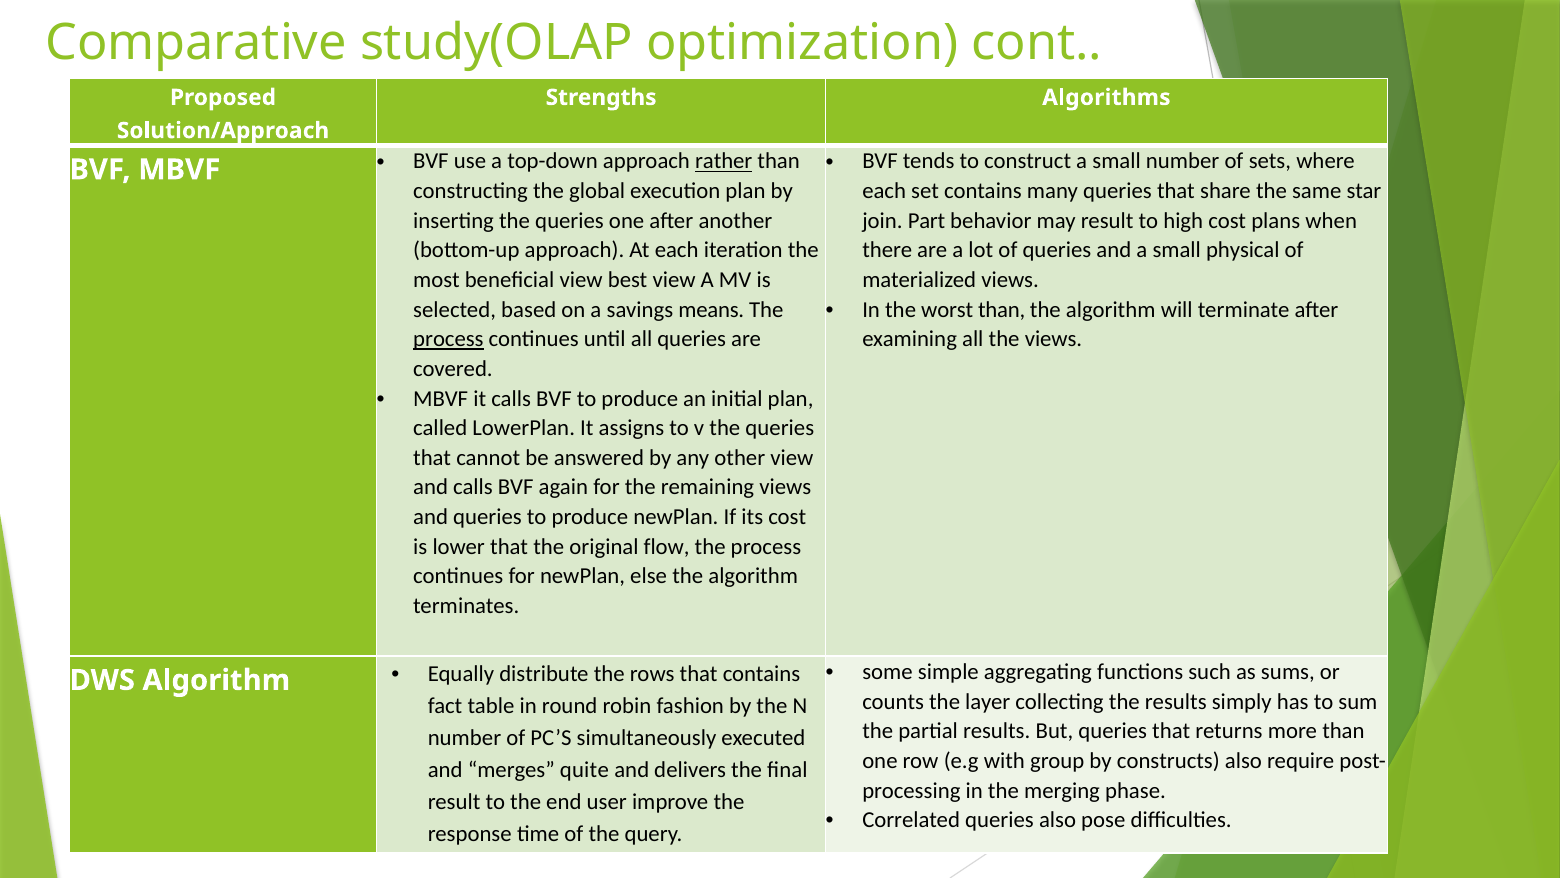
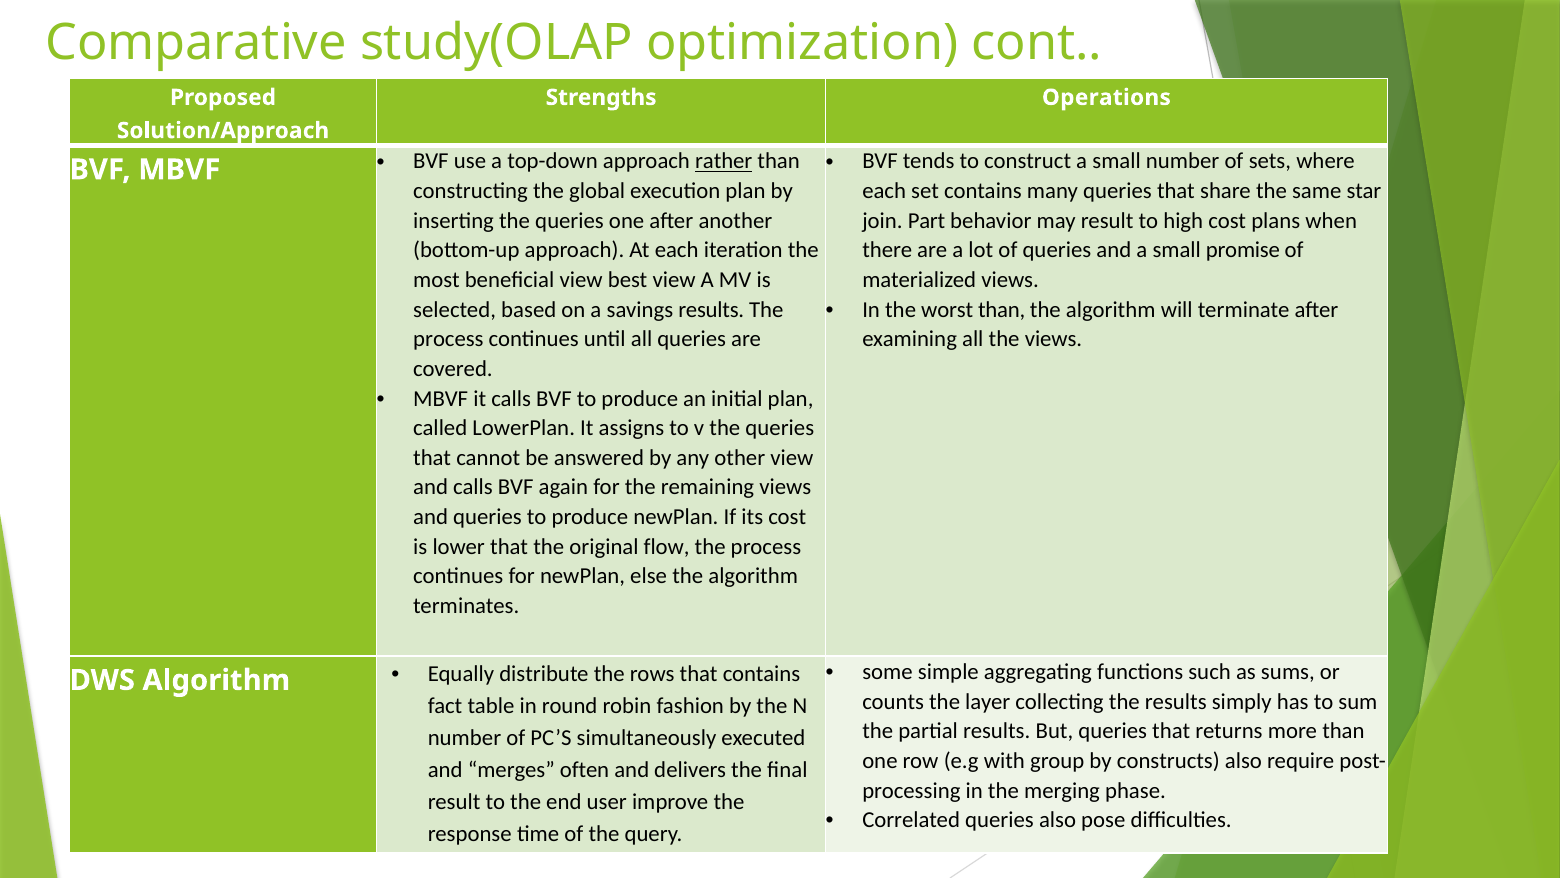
Algorithms: Algorithms -> Operations (1106, 97)
physical: physical -> promise (1243, 250)
savings means: means -> results (711, 309)
process underline: present -> none (448, 339)
quite: quite -> often (585, 769)
